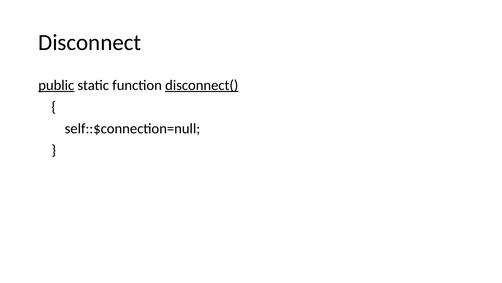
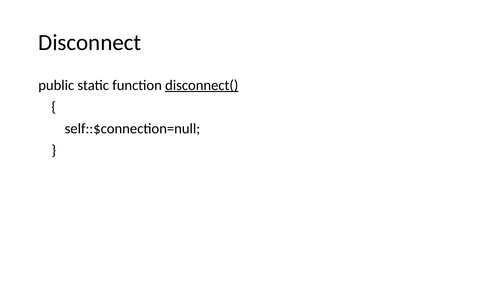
public underline: present -> none (56, 85)
